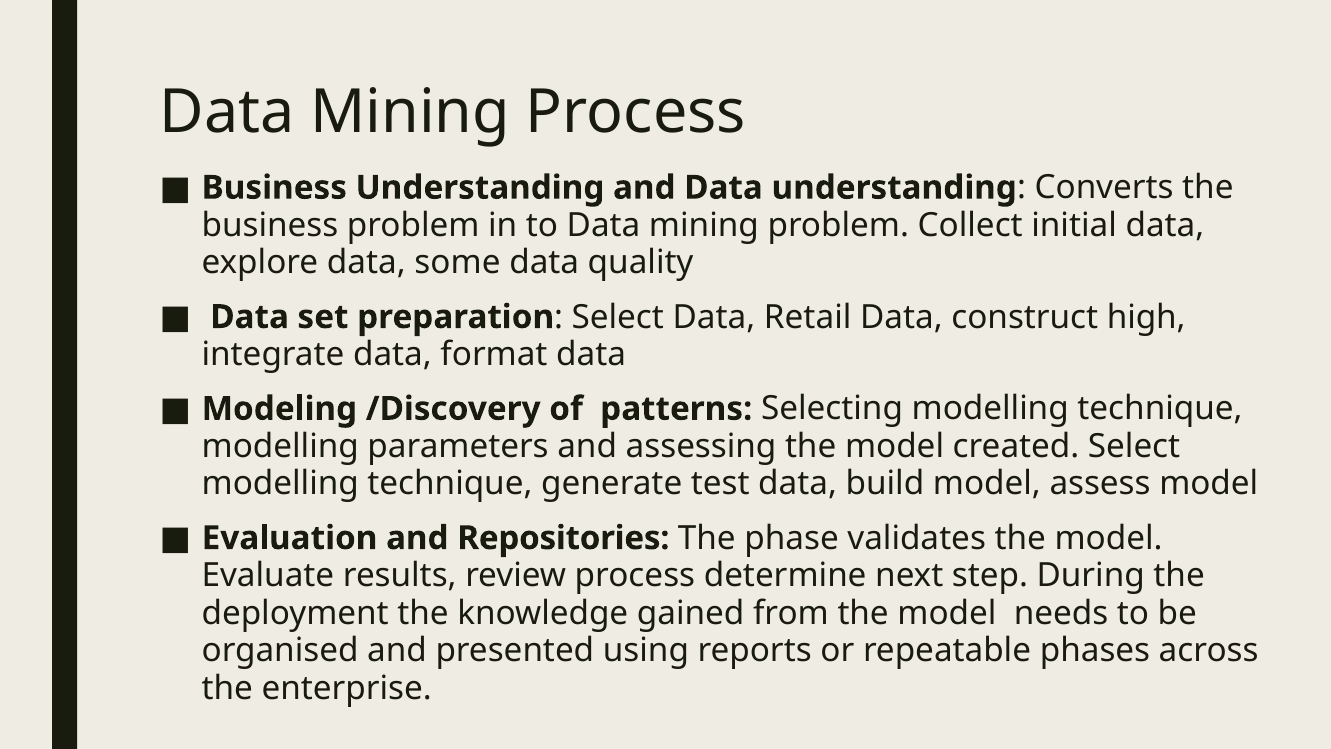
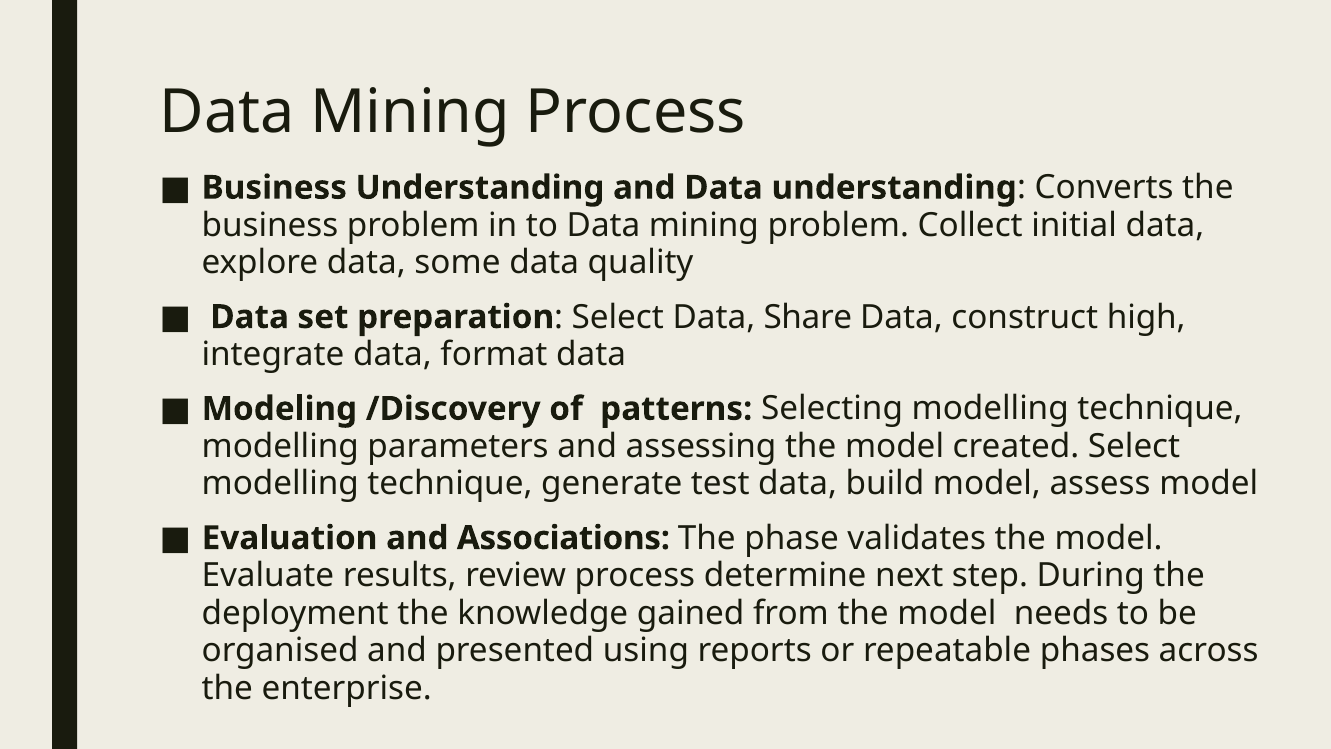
Retail: Retail -> Share (808, 317)
Repositories: Repositories -> Associations (563, 538)
